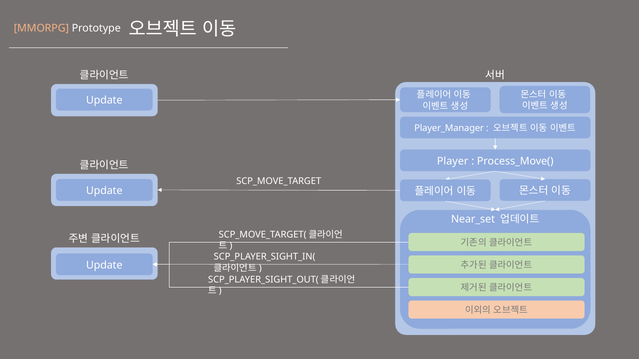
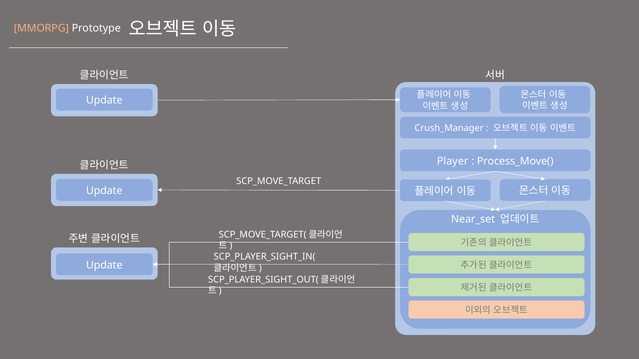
Player_Manager: Player_Manager -> Crush_Manager (449, 128)
